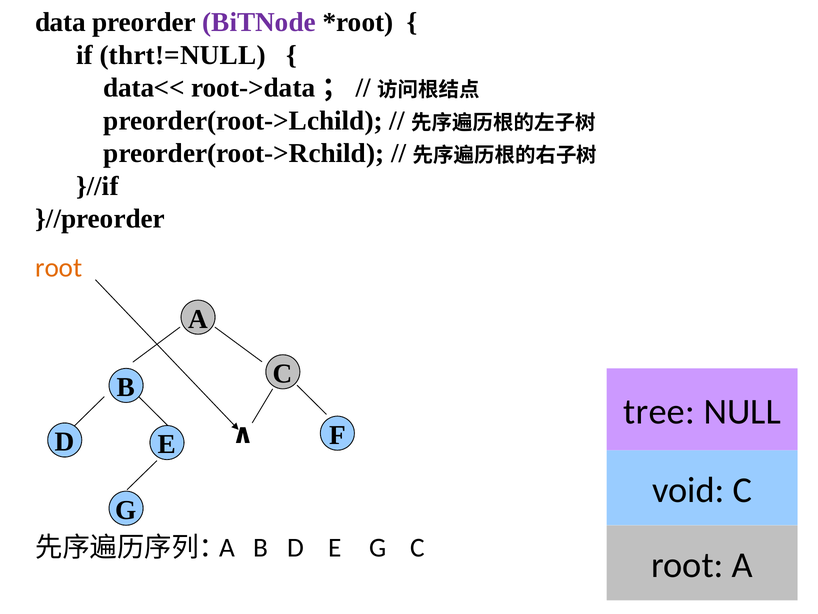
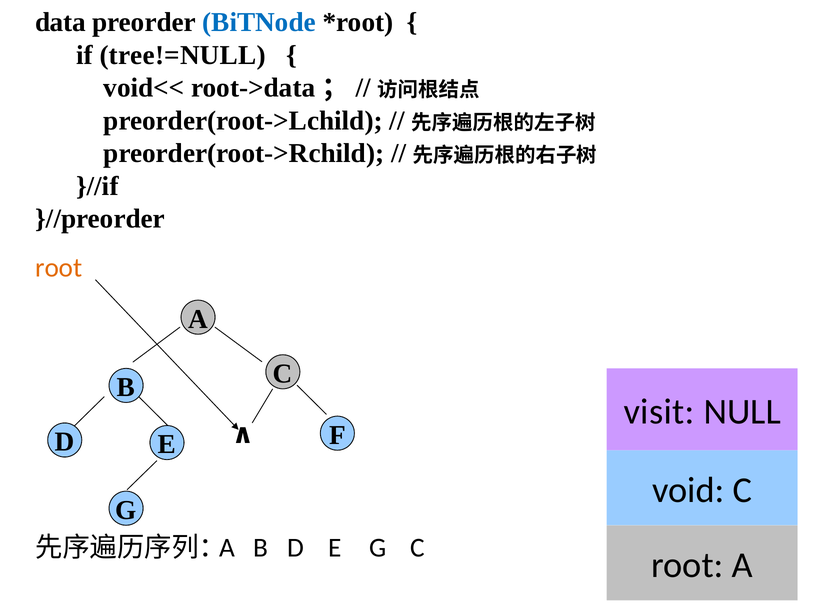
BiTNode colour: purple -> blue (259, 22)
thrt!=NULL: thrt!=NULL -> tree!=NULL (183, 55)
data<<: data<< -> void<< (144, 88)
tree: tree -> visit (659, 411)
